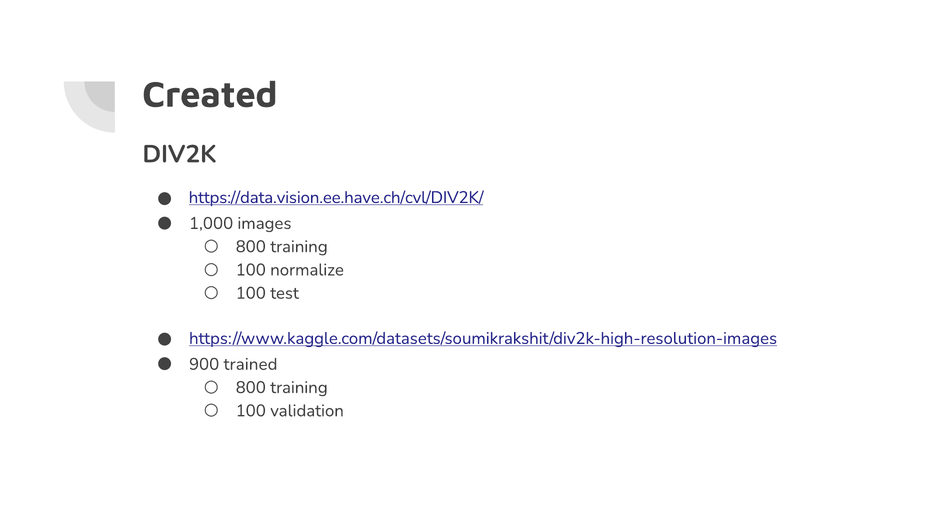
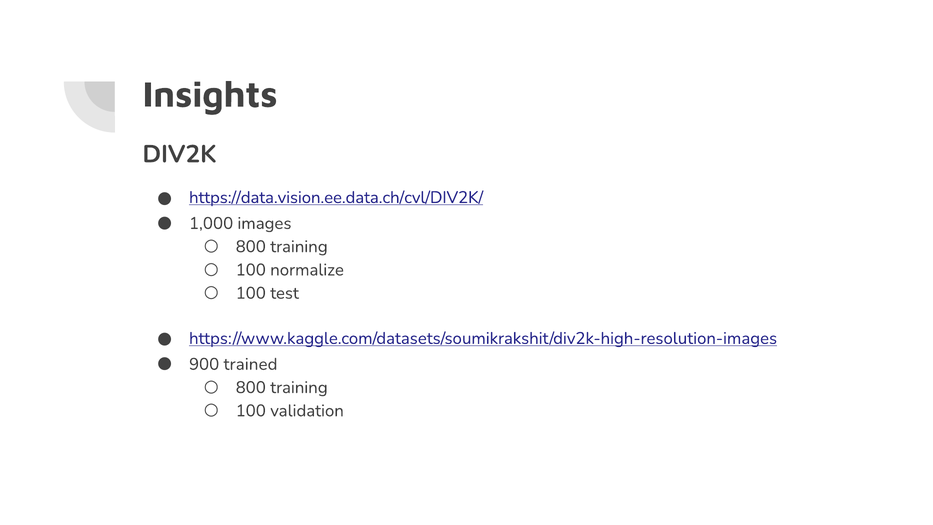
Created: Created -> Insights (210, 95)
https://data.vision.ee.have.ch/cvl/DIV2K/: https://data.vision.ee.have.ch/cvl/DIV2K/ -> https://data.vision.ee.data.ch/cvl/DIV2K/ (336, 197)
